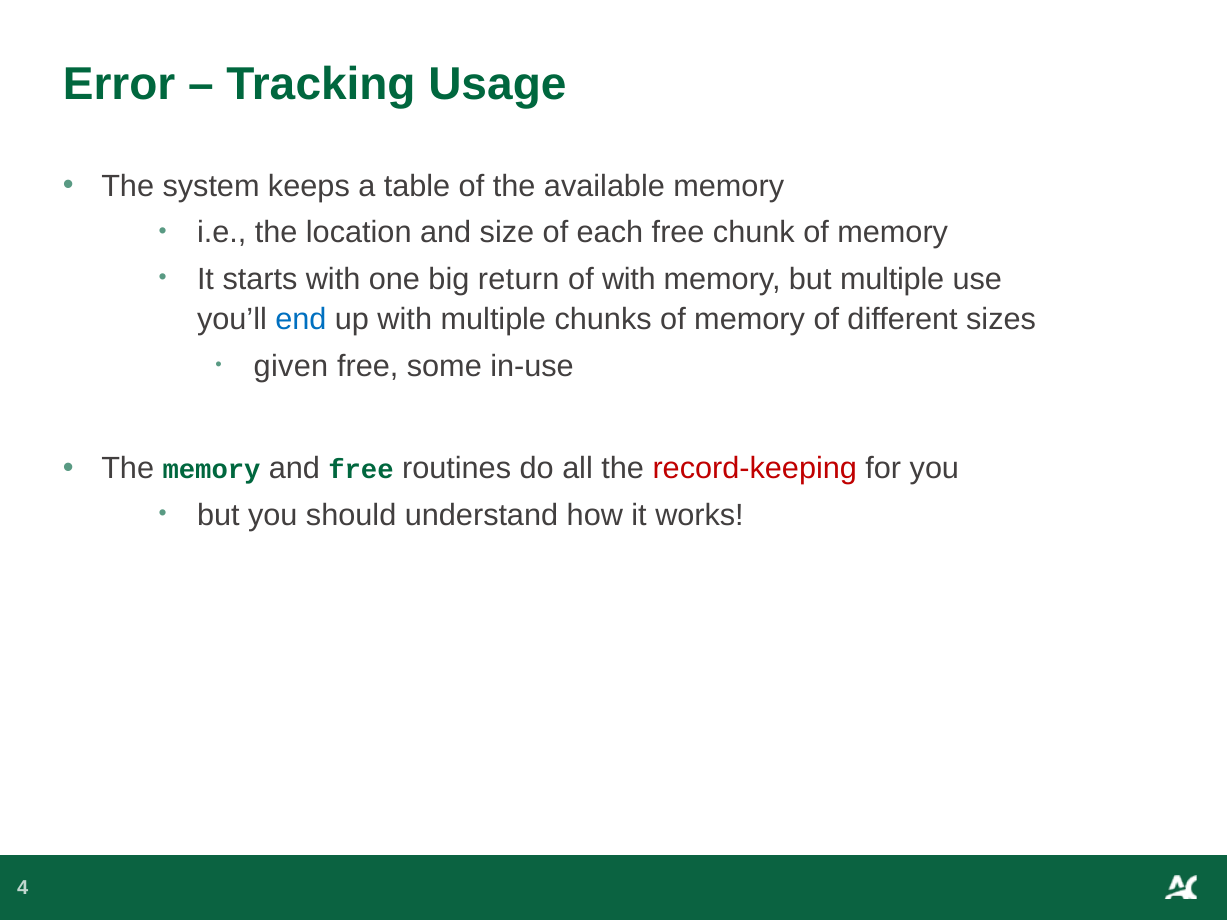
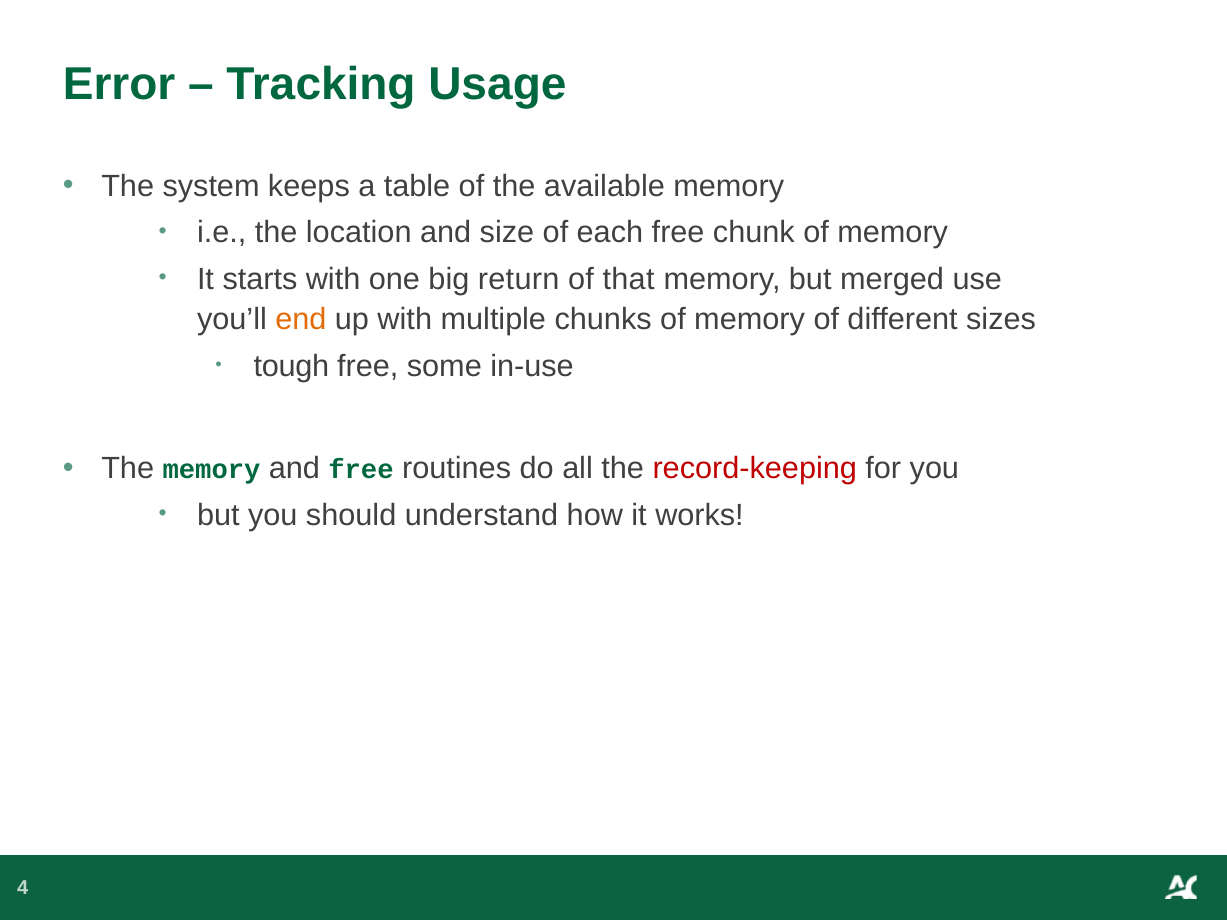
of with: with -> that (629, 279)
but multiple: multiple -> merged (892, 279)
end colour: blue -> orange (301, 320)
given: given -> tough (291, 366)
